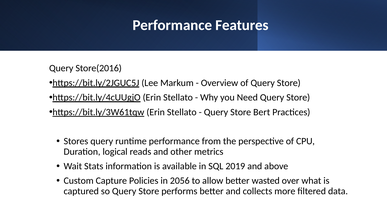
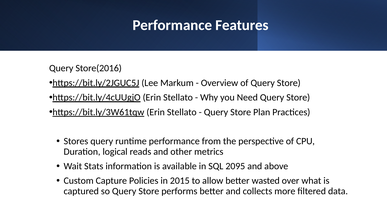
Bert: Bert -> Plan (262, 112)
2019: 2019 -> 2095 (235, 166)
2056: 2056 -> 2015 (180, 180)
